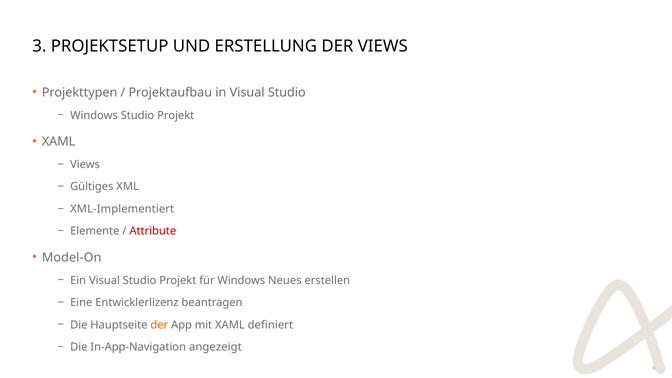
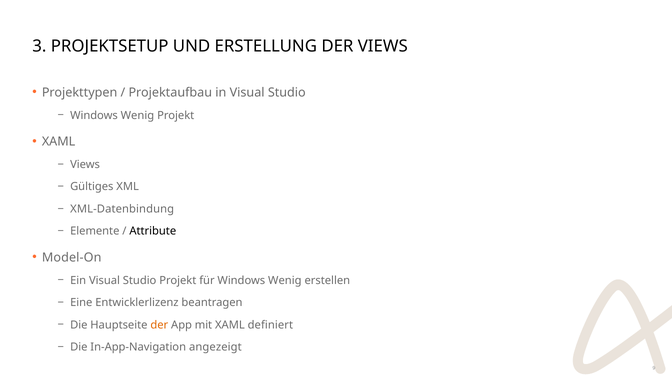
Studio: Studio -> Wenig (137, 115)
XML-Implementiert: XML-Implementiert -> XML-Datenbindung (122, 209)
Attribute colour: red -> black (153, 231)
für Windows Neues: Neues -> Wenig (285, 280)
